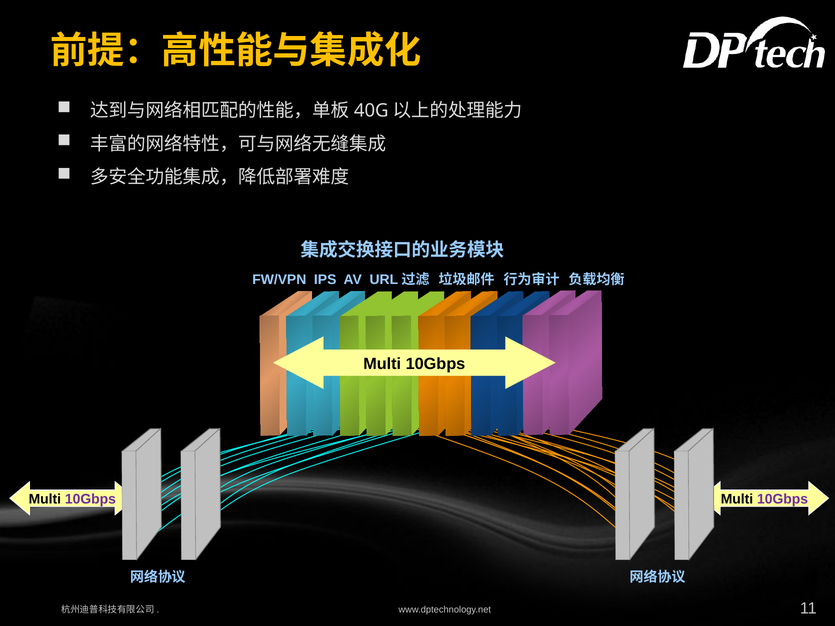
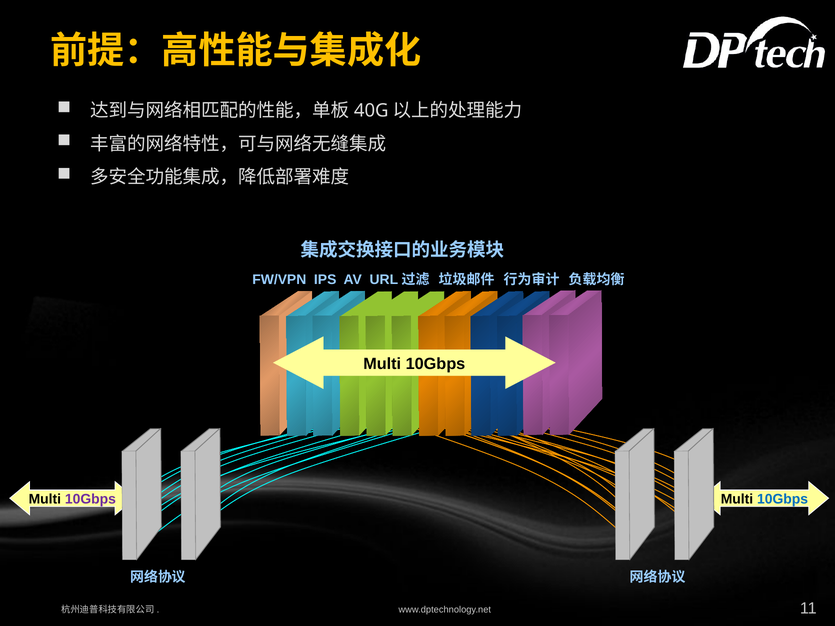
10Gbps colour: purple -> blue (783, 499)
